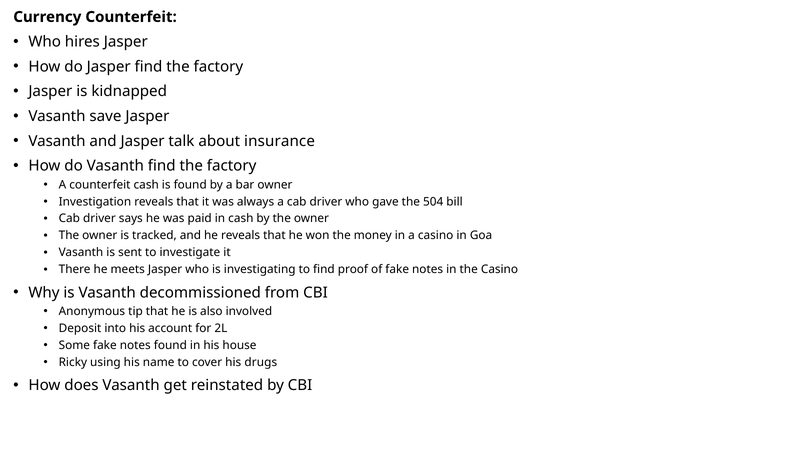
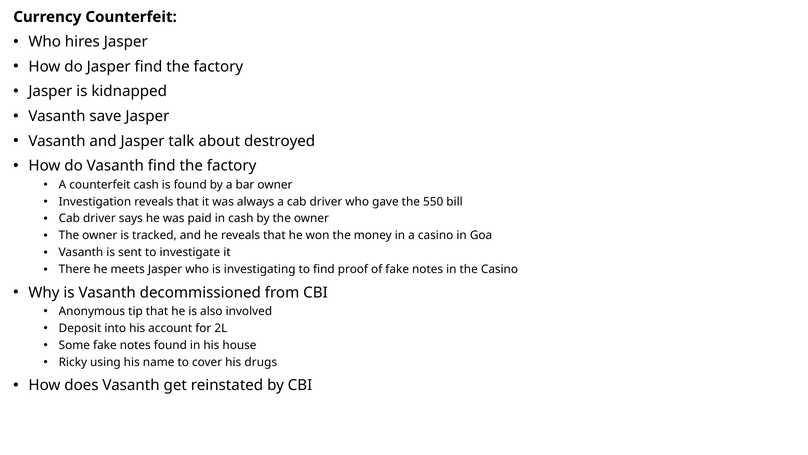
insurance: insurance -> destroyed (280, 141)
504: 504 -> 550 (433, 201)
